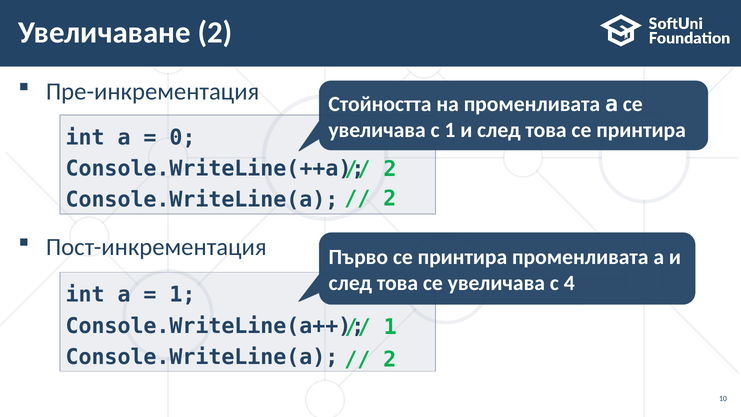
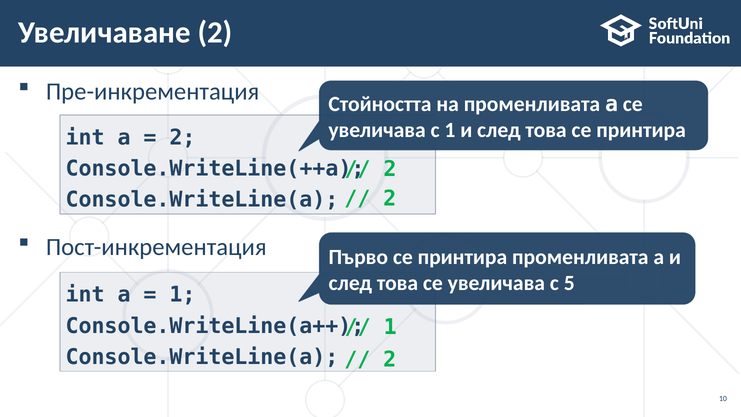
0: 0 -> 2 (182, 137)
4: 4 -> 5 (569, 283)
